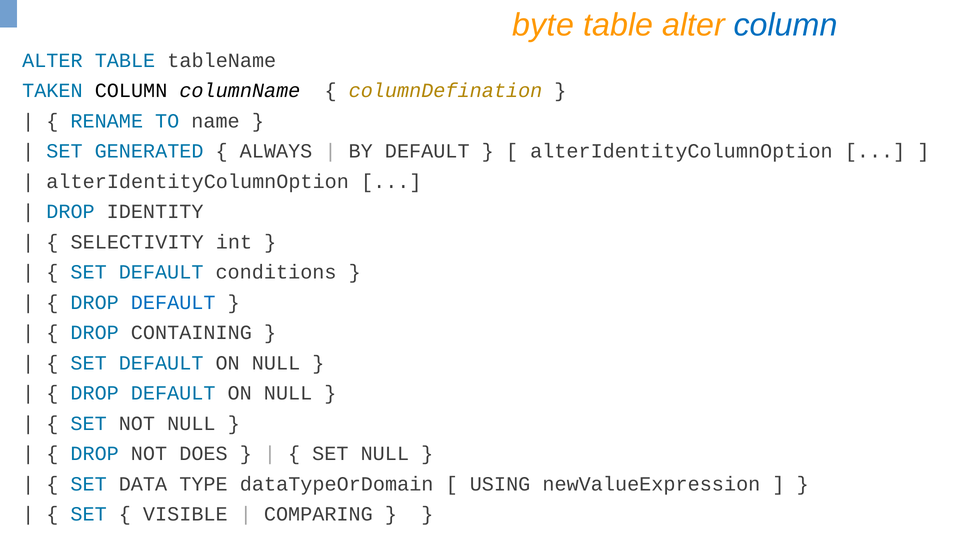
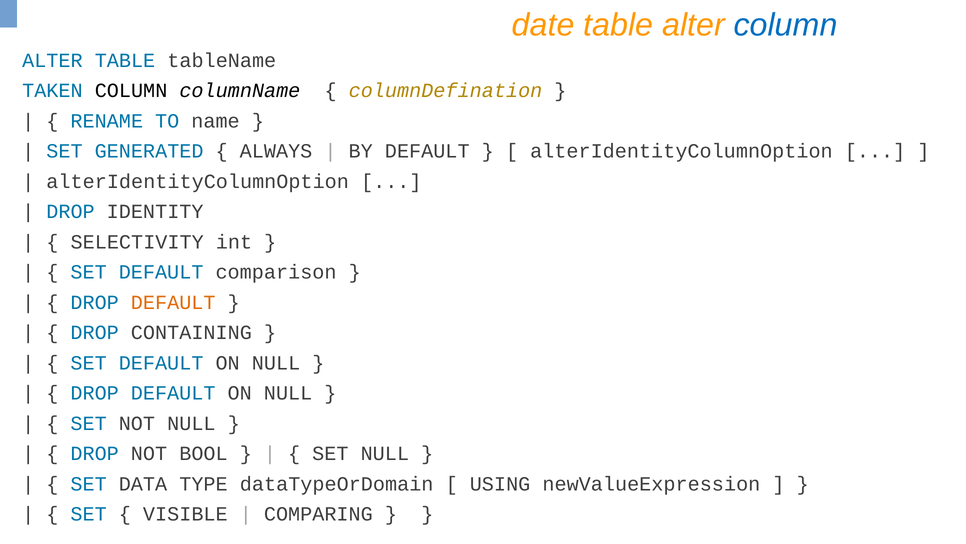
byte: byte -> date (543, 25)
conditions: conditions -> comparison (276, 272)
DEFAULT colour: blue -> orange (173, 302)
DOES: DOES -> BOOL (203, 453)
